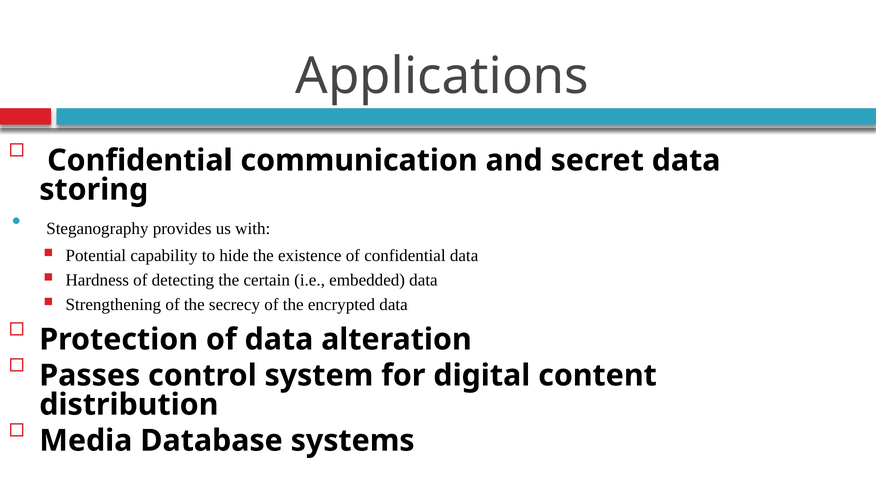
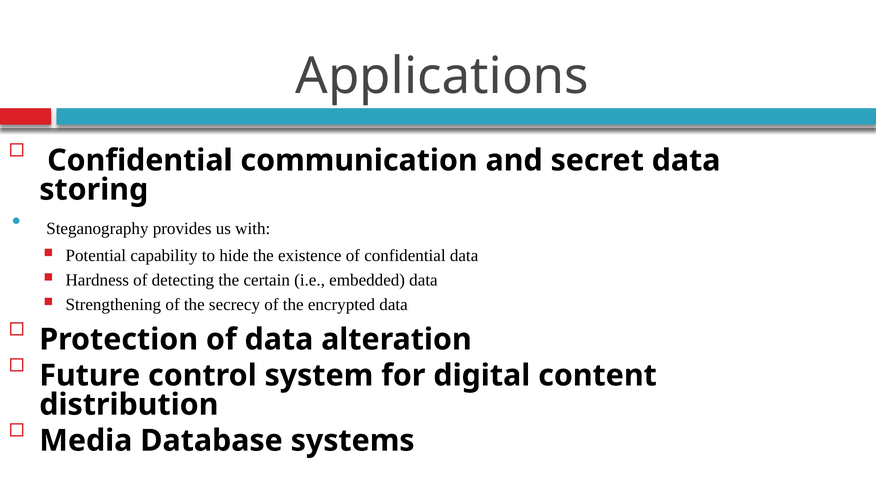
Passes: Passes -> Future (90, 375)
